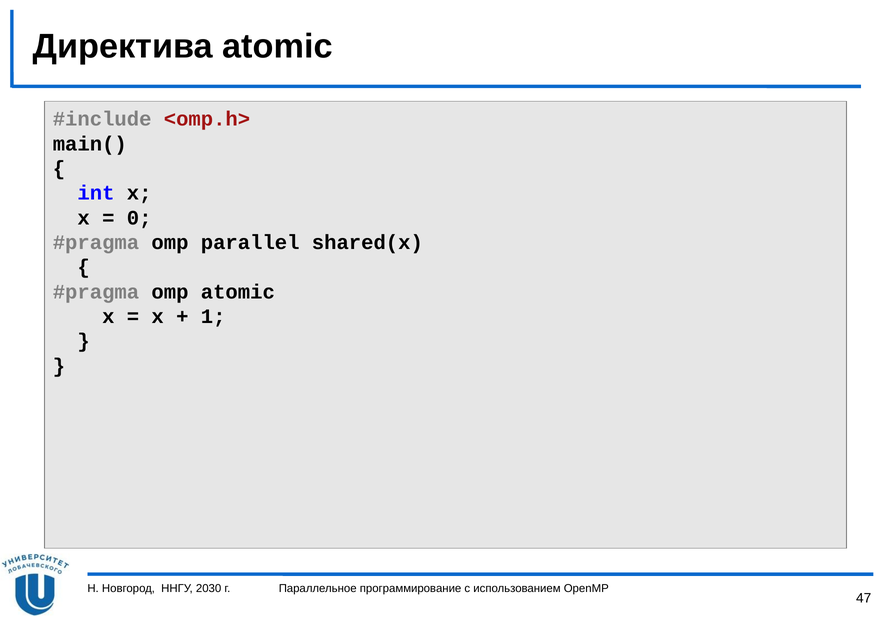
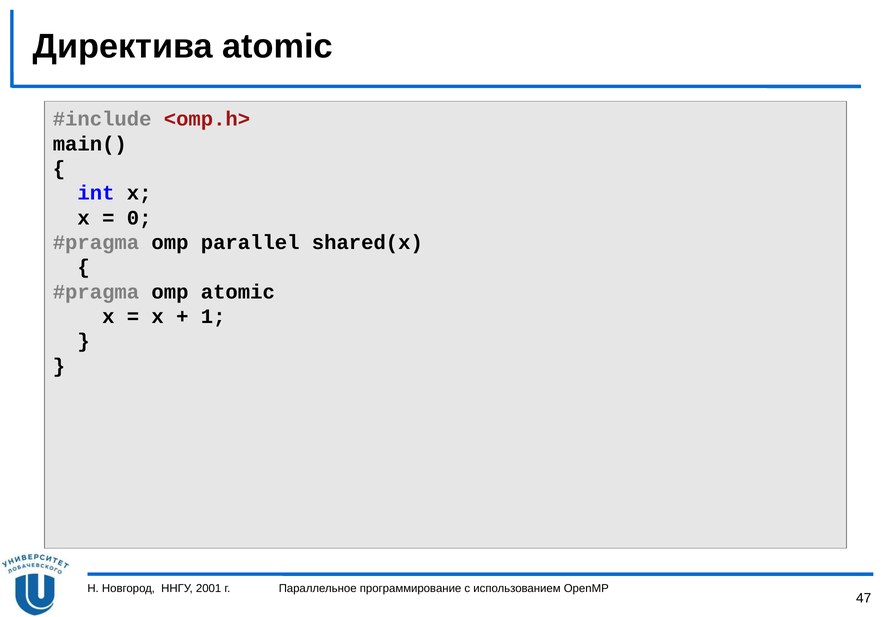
2030: 2030 -> 2001 (209, 588)
